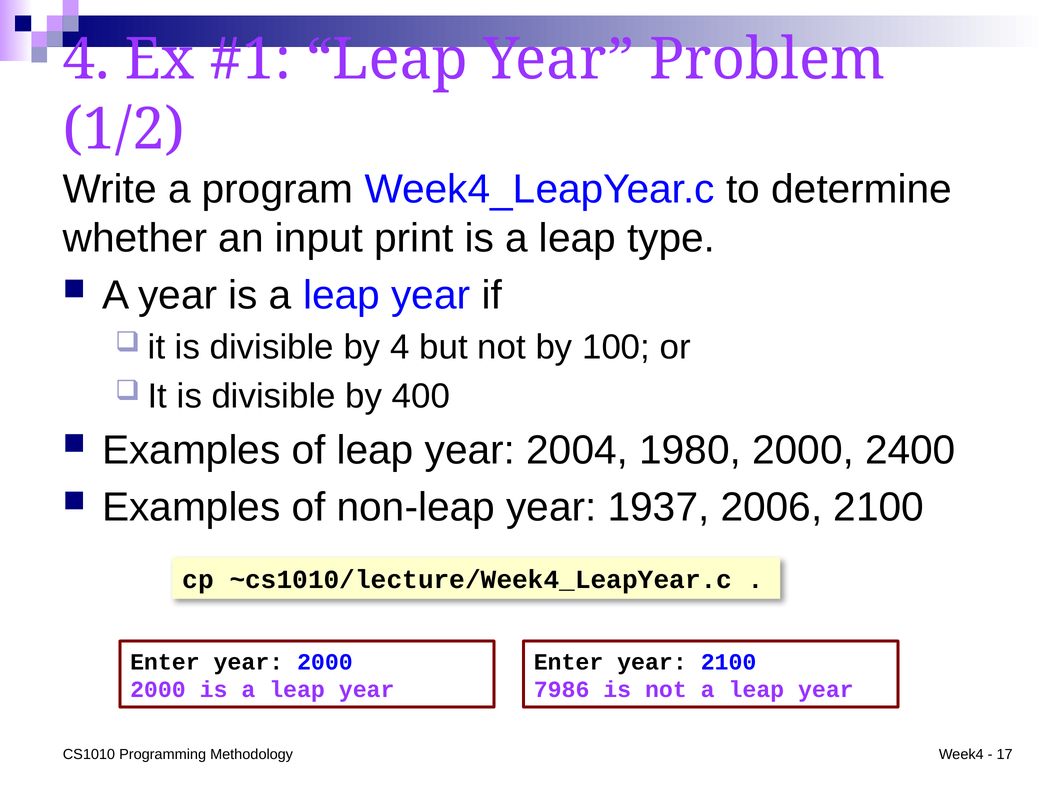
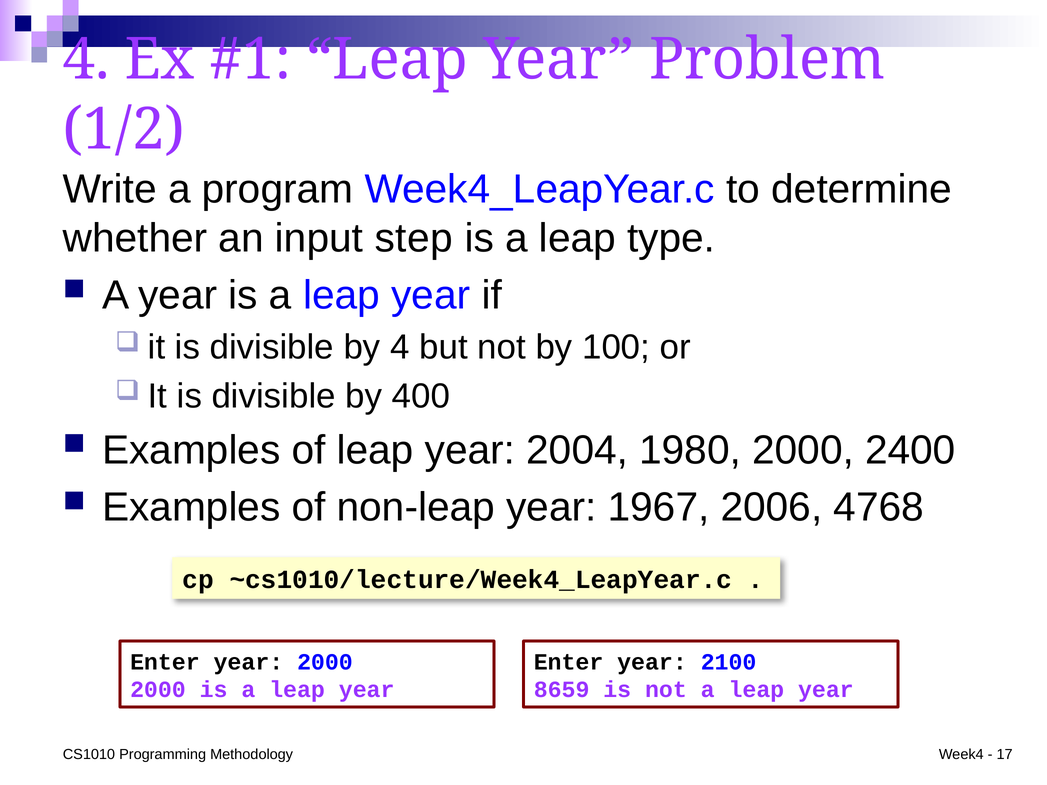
print: print -> step (414, 238)
1937: 1937 -> 1967 (659, 507)
2006 2100: 2100 -> 4768 (879, 507)
7986: 7986 -> 8659 (562, 690)
